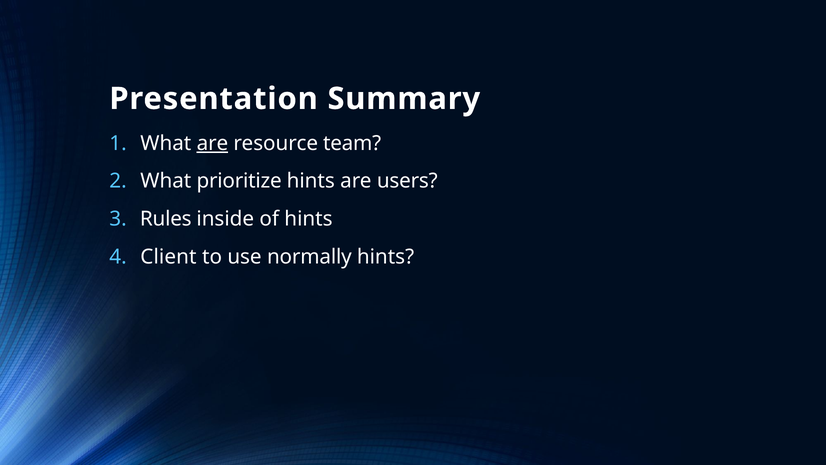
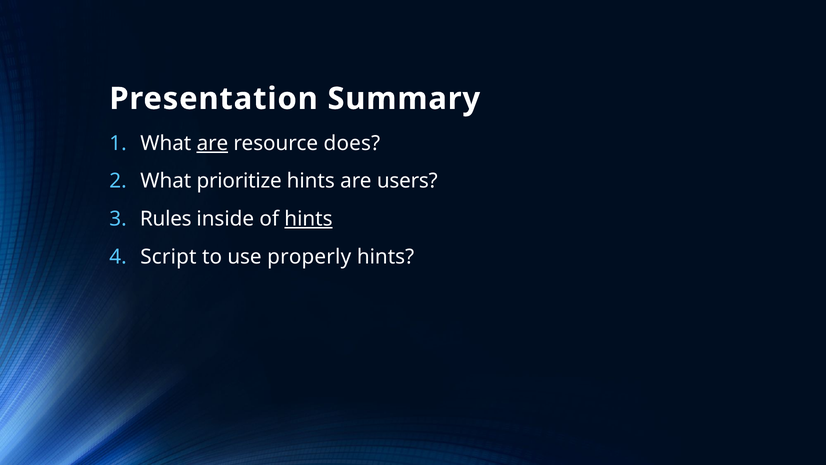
team: team -> does (352, 143)
hints underline: none -> present (308, 219)
Client: Client -> Script (168, 257)
normally: normally -> properly (309, 257)
